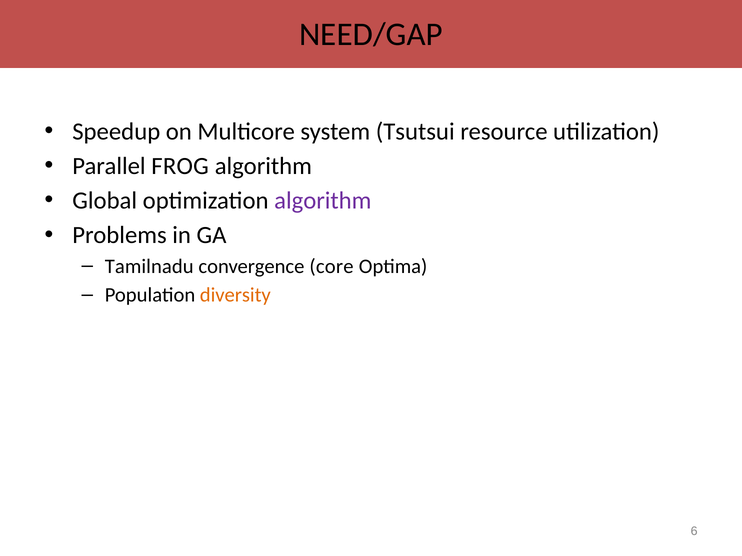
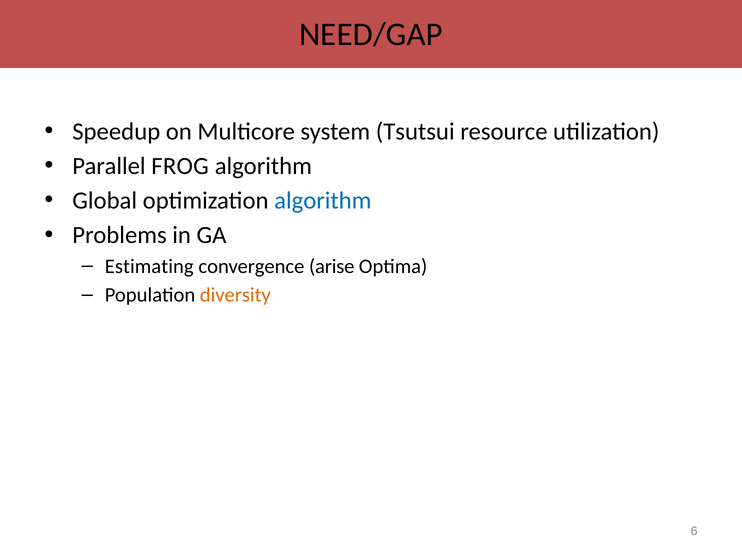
algorithm colour: purple -> blue (323, 201)
Tamilnadu: Tamilnadu -> Estimating (149, 266)
core: core -> arise (332, 266)
